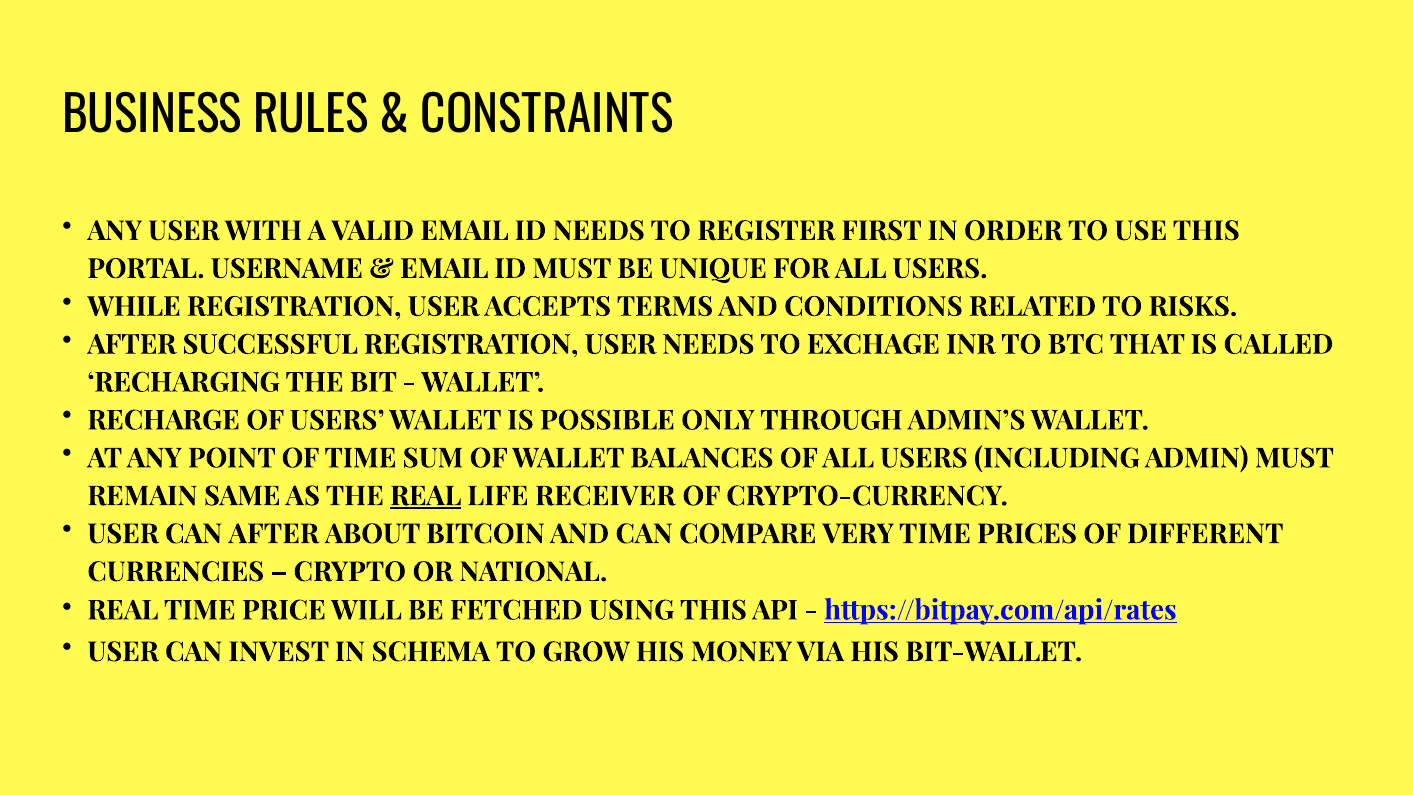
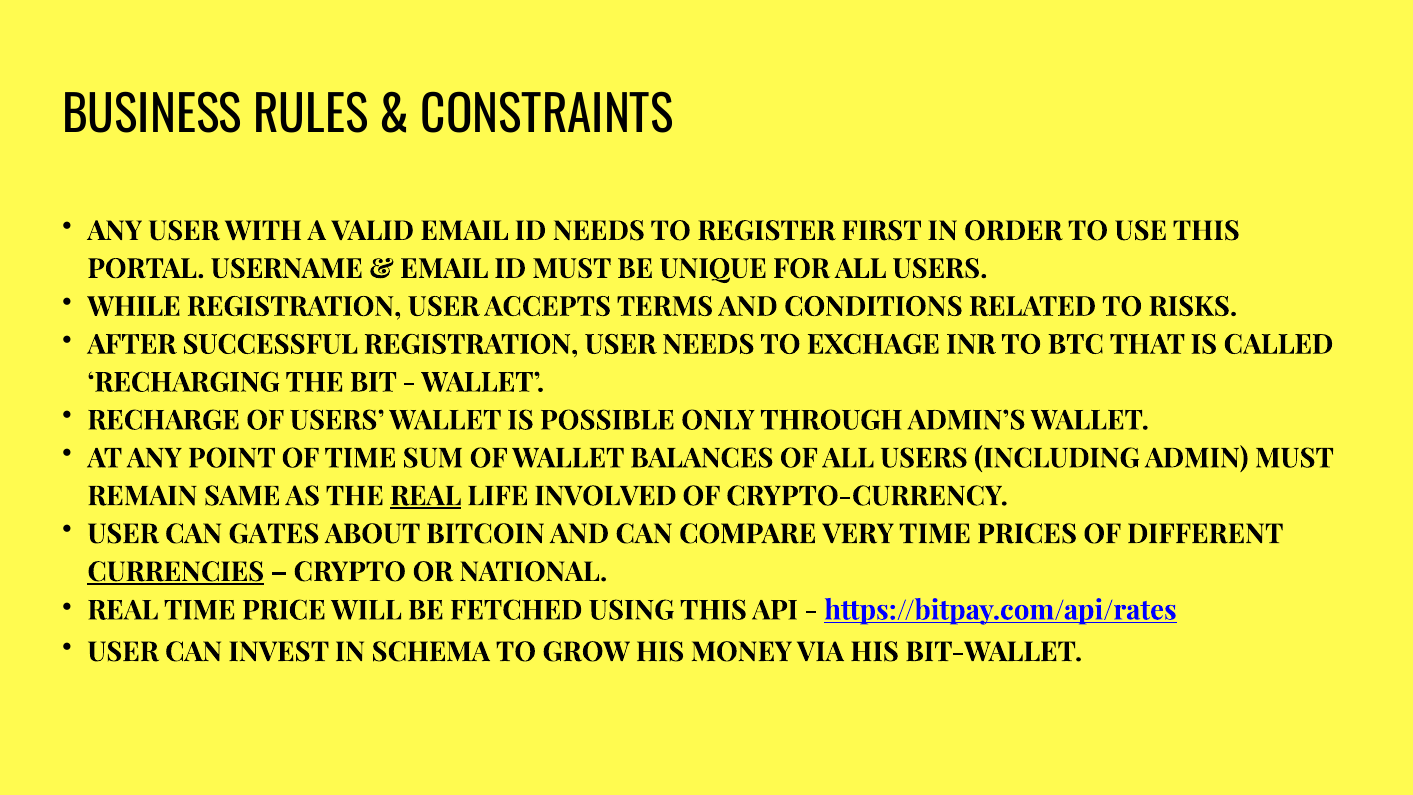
RECEIVER: RECEIVER -> INVOLVED (606, 496)
CAN AFTER: AFTER -> GATES (274, 534)
CURRENCIES underline: none -> present (176, 572)
